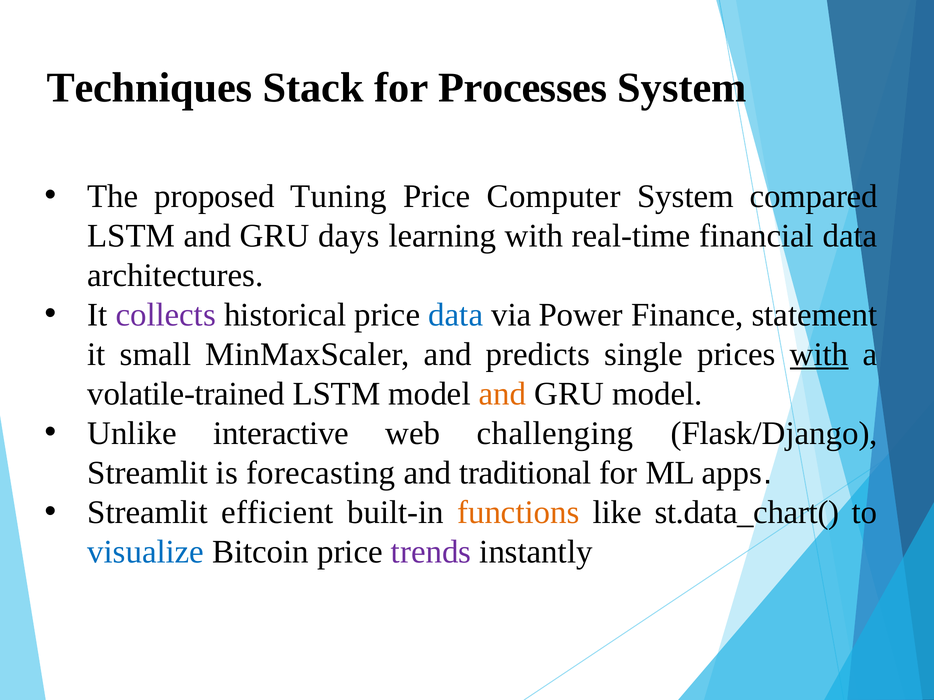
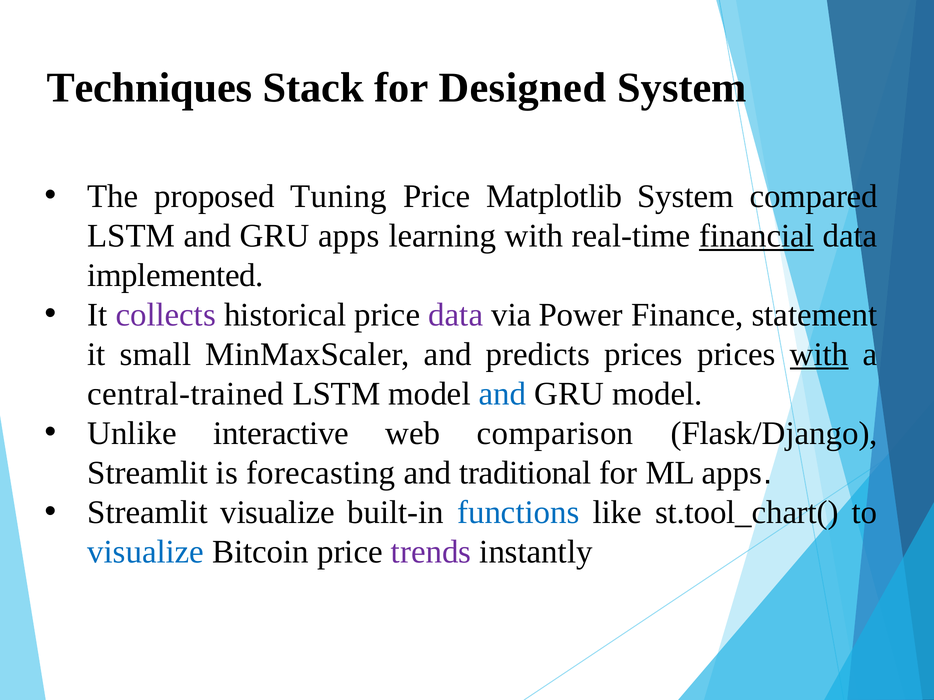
Processes: Processes -> Designed (522, 88)
Computer: Computer -> Matplotlib (554, 196)
GRU days: days -> apps (349, 236)
financial underline: none -> present (757, 236)
architectures: architectures -> implemented (175, 275)
data colour: blue -> purple (456, 315)
predicts single: single -> prices (644, 355)
volatile-trained: volatile-trained -> central-trained (186, 394)
and colour: orange -> blue (503, 394)
challenging: challenging -> comparison (555, 434)
Streamlit efficient: efficient -> visualize (278, 513)
functions colour: orange -> blue (518, 513)
st.data_chart(: st.data_chart( -> st.tool_chart( (747, 513)
